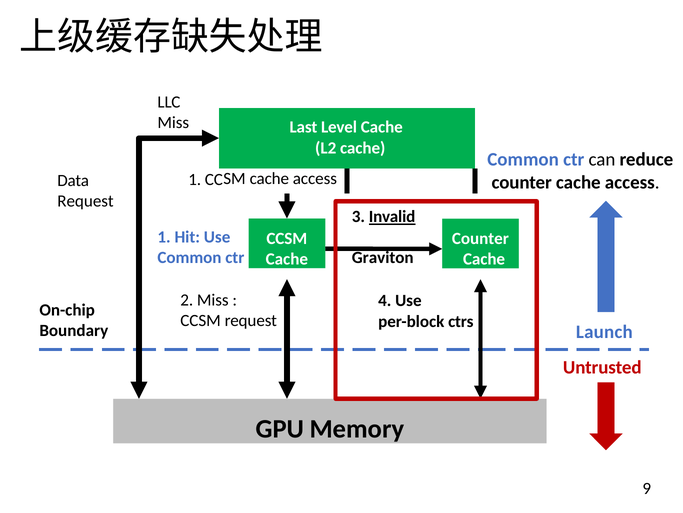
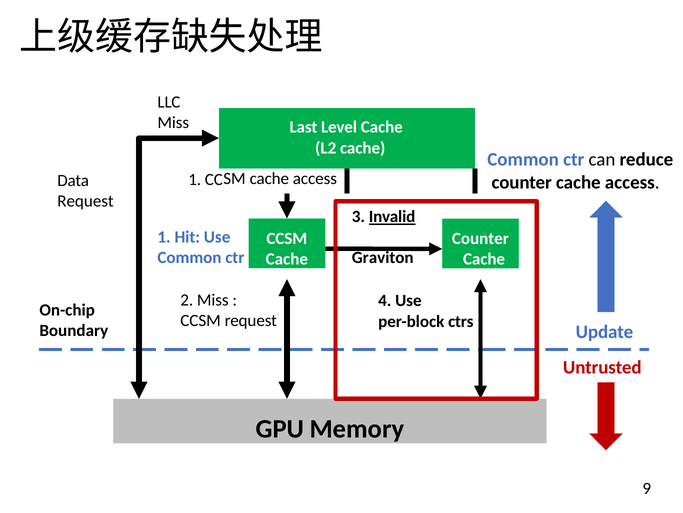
Launch: Launch -> Update (604, 331)
